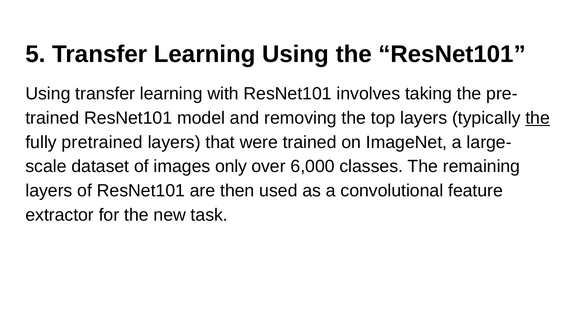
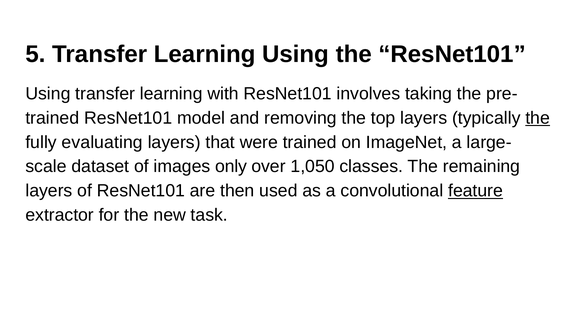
pretrained: pretrained -> evaluating (102, 142)
6,000: 6,000 -> 1,050 (313, 167)
feature underline: none -> present (476, 191)
